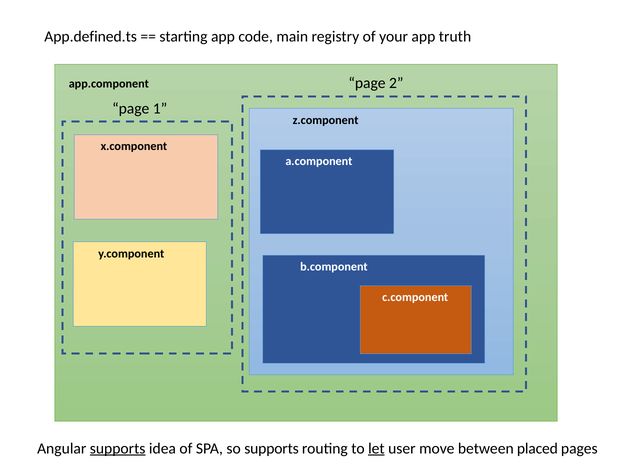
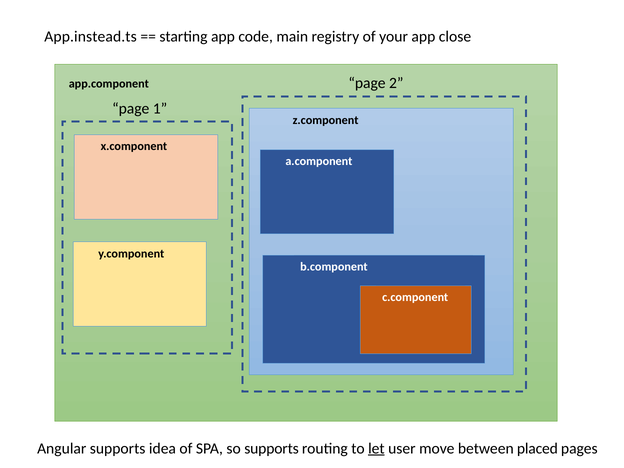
App.defined.ts: App.defined.ts -> App.instead.ts (91, 37)
truth: truth -> close (455, 37)
supports underline: present -> none (118, 448)
